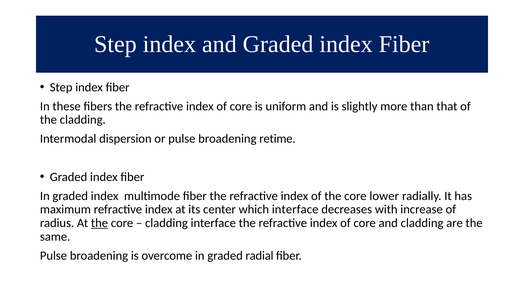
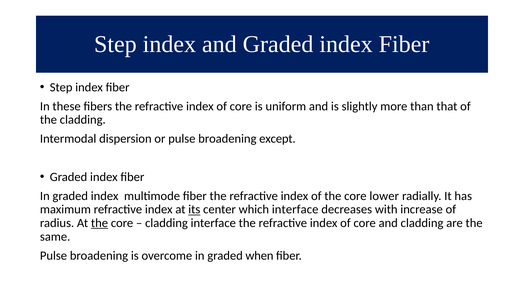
retime: retime -> except (277, 139)
its underline: none -> present (194, 209)
radial: radial -> when (259, 255)
